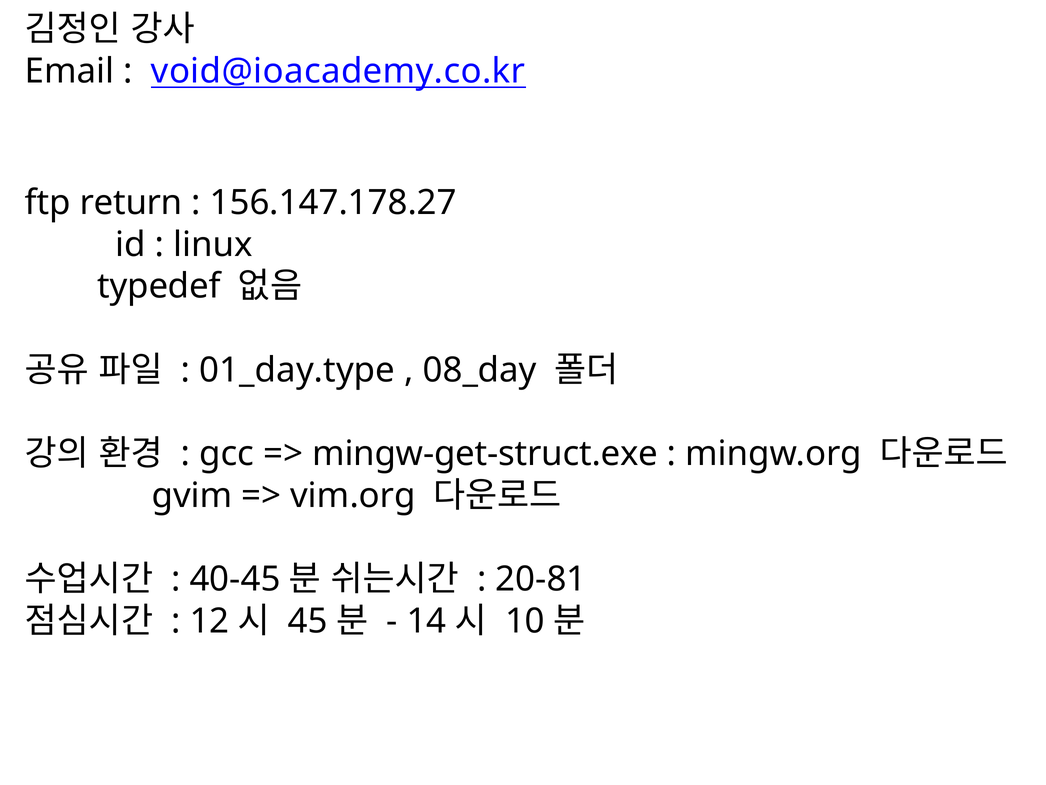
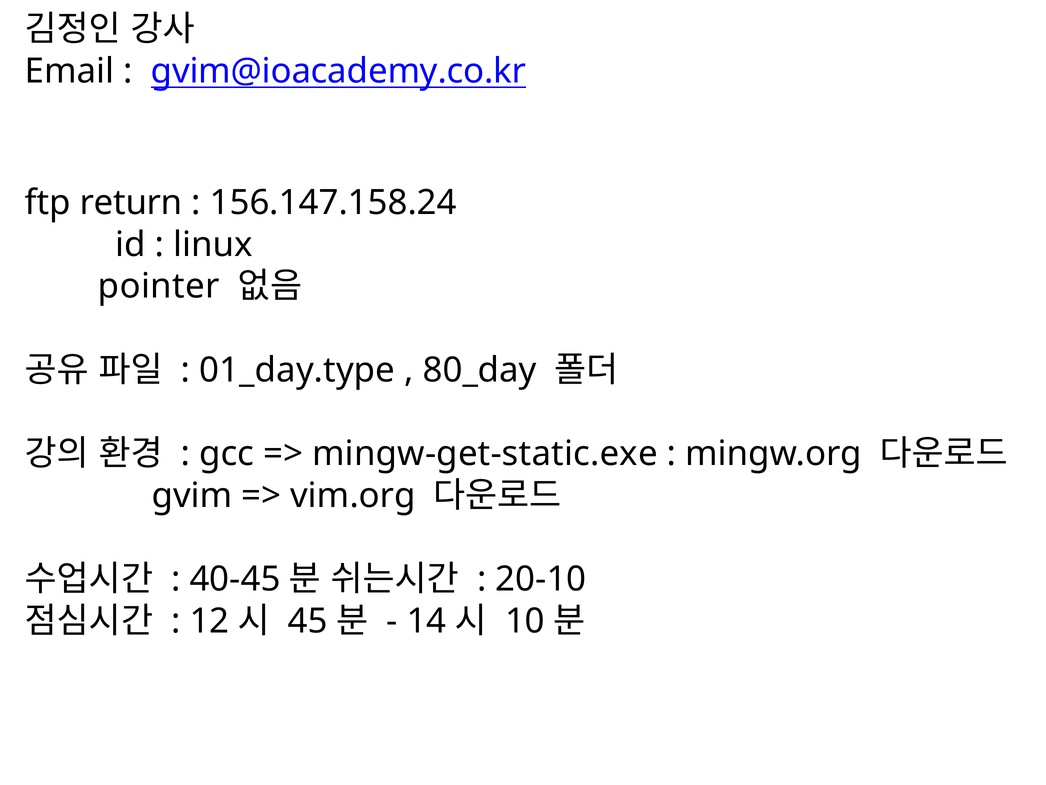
void@ioacademy.co.kr: void@ioacademy.co.kr -> gvim@ioacademy.co.kr (338, 71)
156.147.178.27: 156.147.178.27 -> 156.147.158.24 (333, 203)
typedef: typedef -> pointer (159, 286)
08_day: 08_day -> 80_day (480, 370)
mingw-get-struct.exe: mingw-get-struct.exe -> mingw-get-static.exe (485, 454)
20-81: 20-81 -> 20-10 (541, 579)
